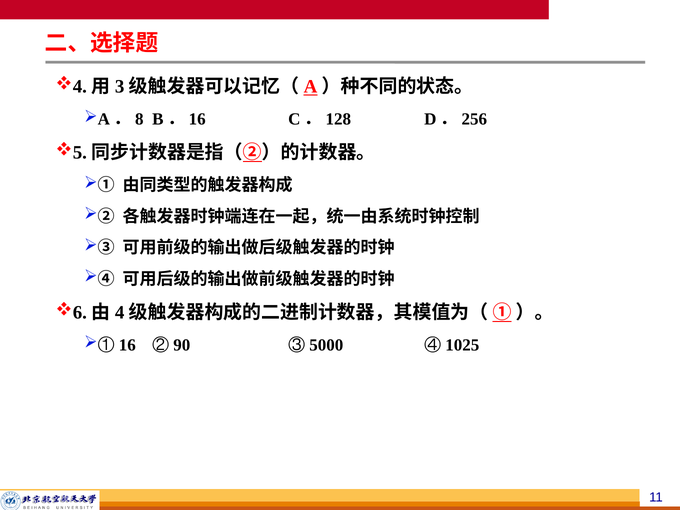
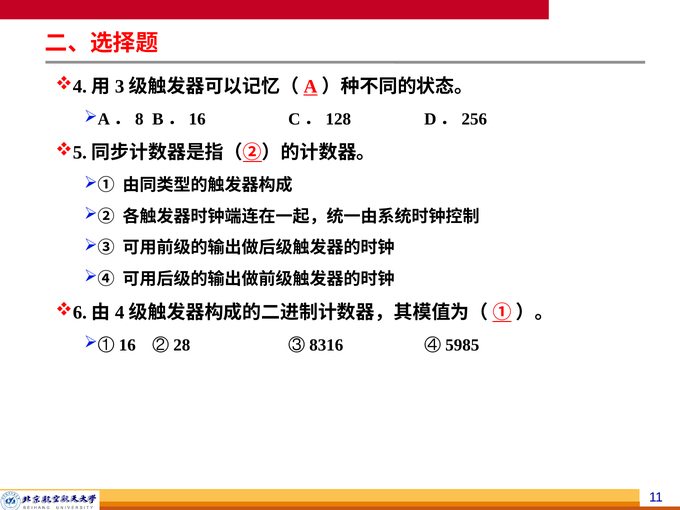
90: 90 -> 28 (182, 345)
5000: 5000 -> 8316 (326, 345)
1025: 1025 -> 5985 (462, 345)
